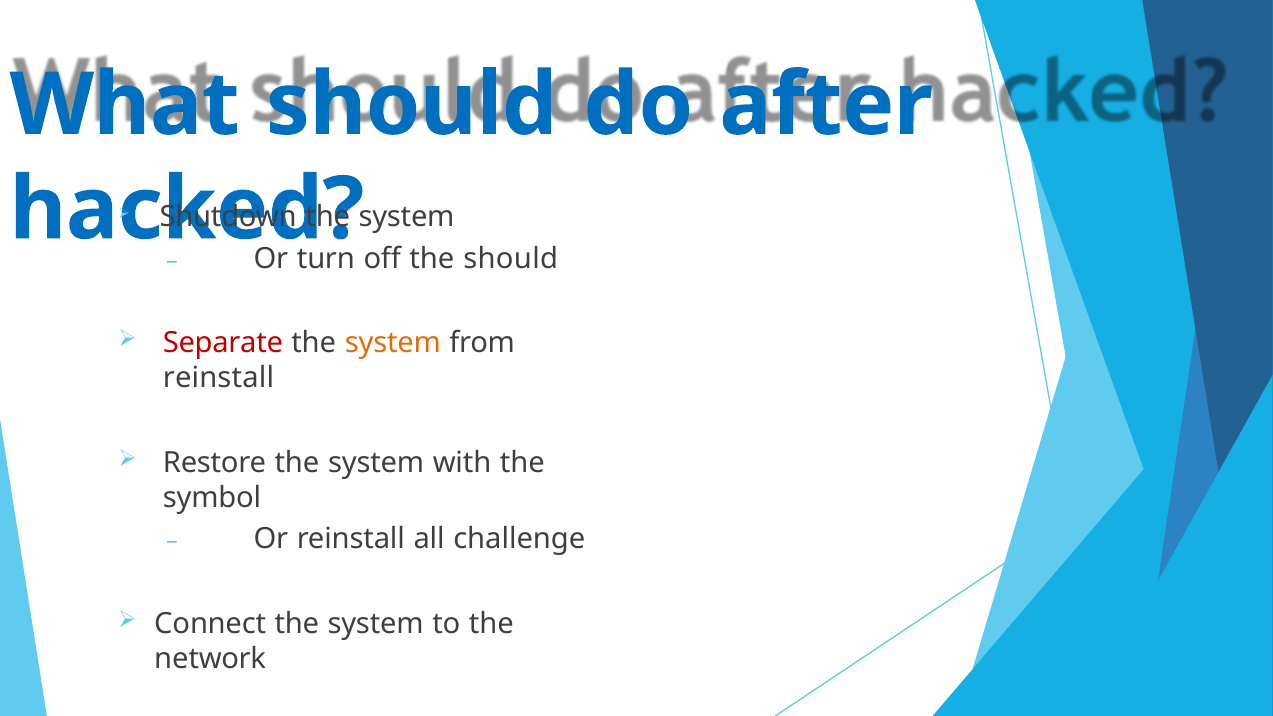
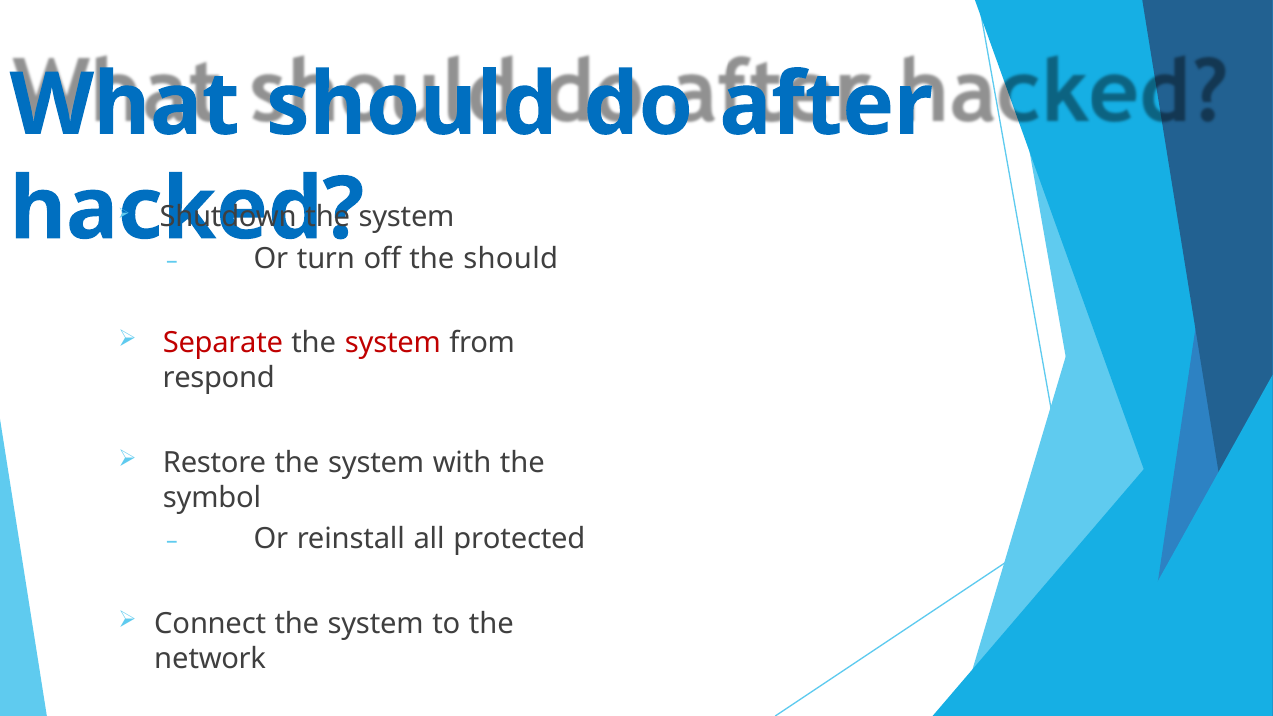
system colour: orange -> red (393, 343)
reinstall: reinstall -> respond (219, 378)
challenge: challenge -> protected (519, 539)
